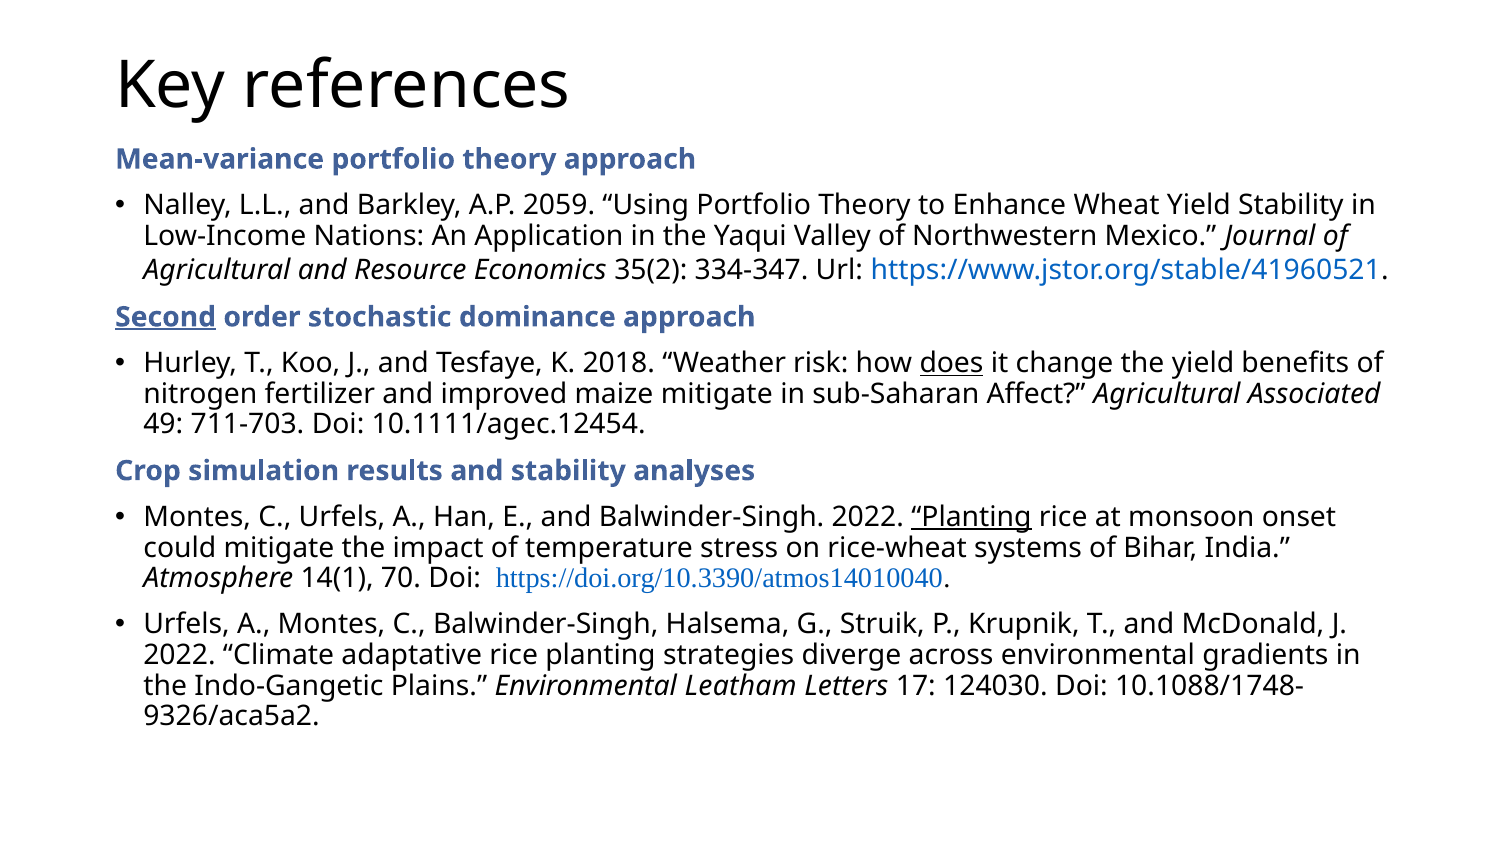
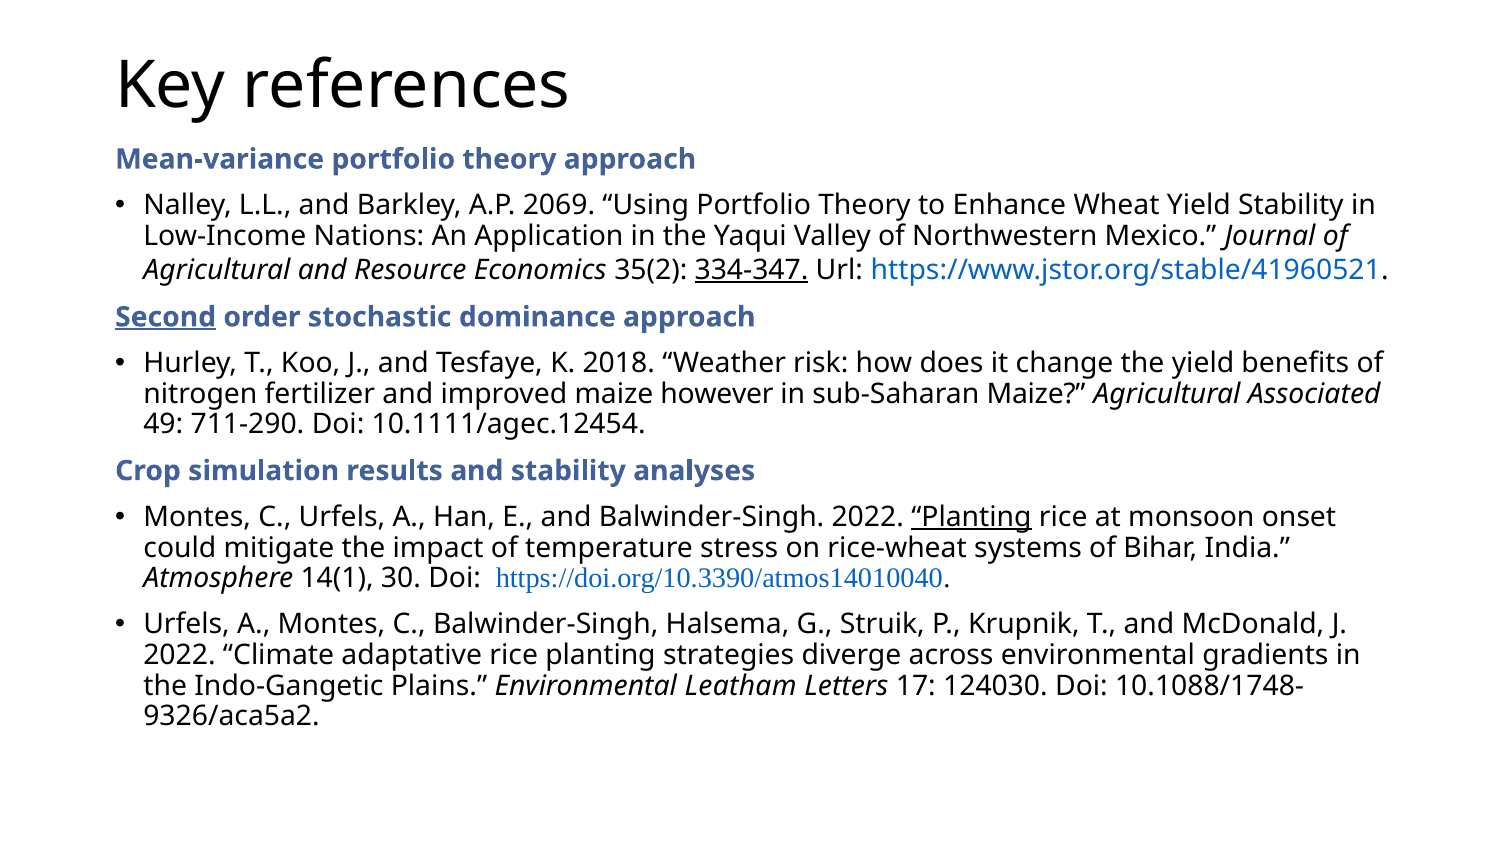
2059: 2059 -> 2069 (559, 206)
334-347 underline: none -> present (752, 270)
does underline: present -> none (951, 364)
maize mitigate: mitigate -> however (717, 394)
sub-Saharan Affect: Affect -> Maize (1036, 394)
711-703: 711-703 -> 711-290 (247, 425)
70: 70 -> 30 (401, 579)
